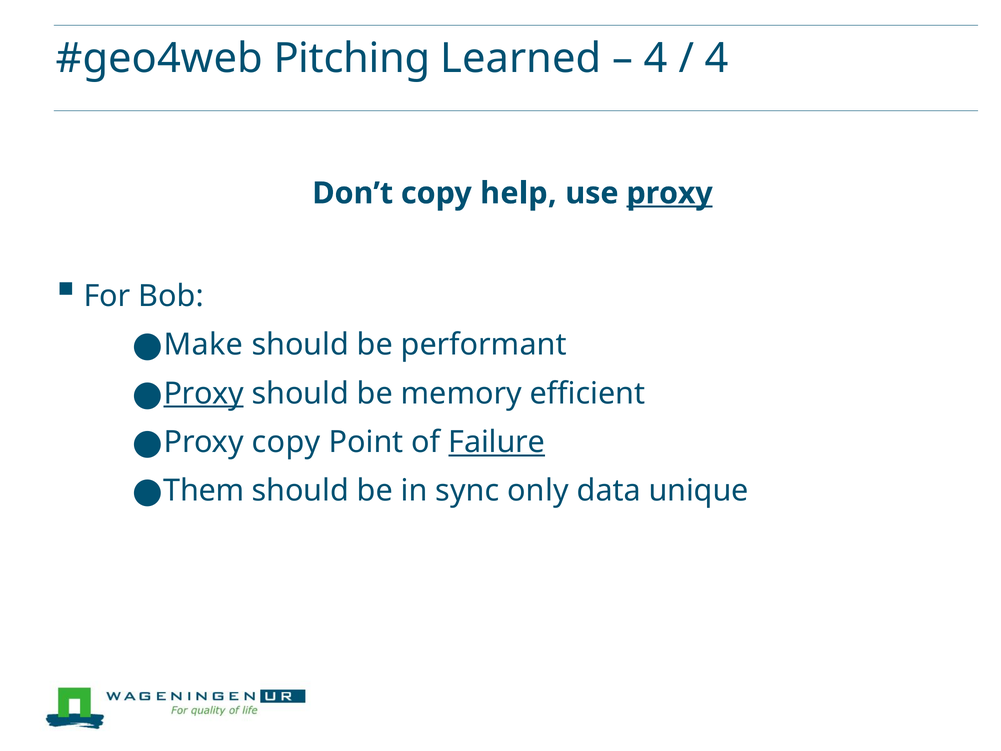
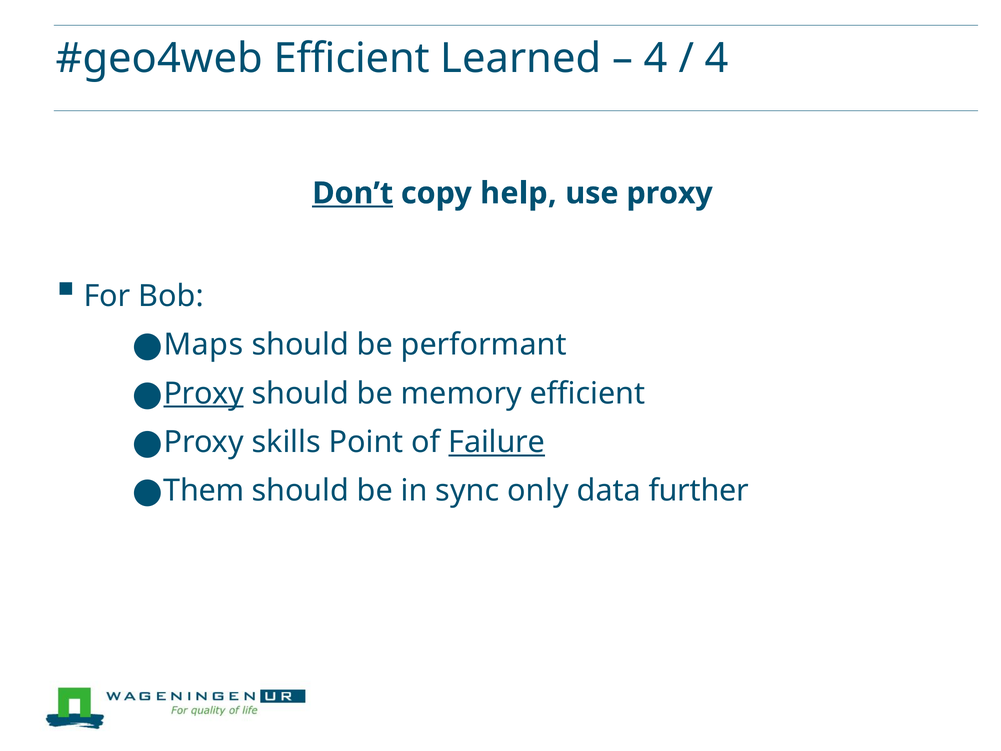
Pitching: Pitching -> Efficient (352, 59)
Don’t underline: none -> present (353, 193)
proxy underline: present -> none (670, 193)
Make: Make -> Maps (204, 345)
Proxy copy: copy -> skills (286, 442)
unique: unique -> further (699, 491)
